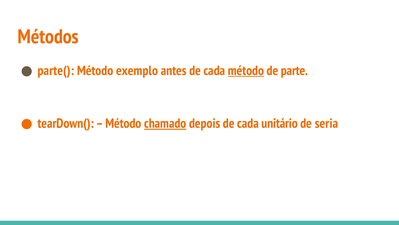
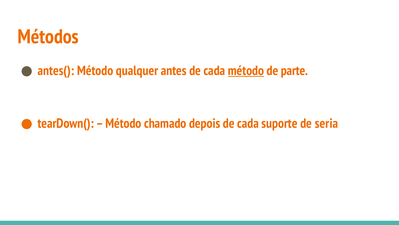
parte(: parte( -> antes( (56, 71)
exemplo: exemplo -> qualquer (137, 71)
chamado underline: present -> none (165, 123)
unitário: unitário -> suporte (280, 123)
